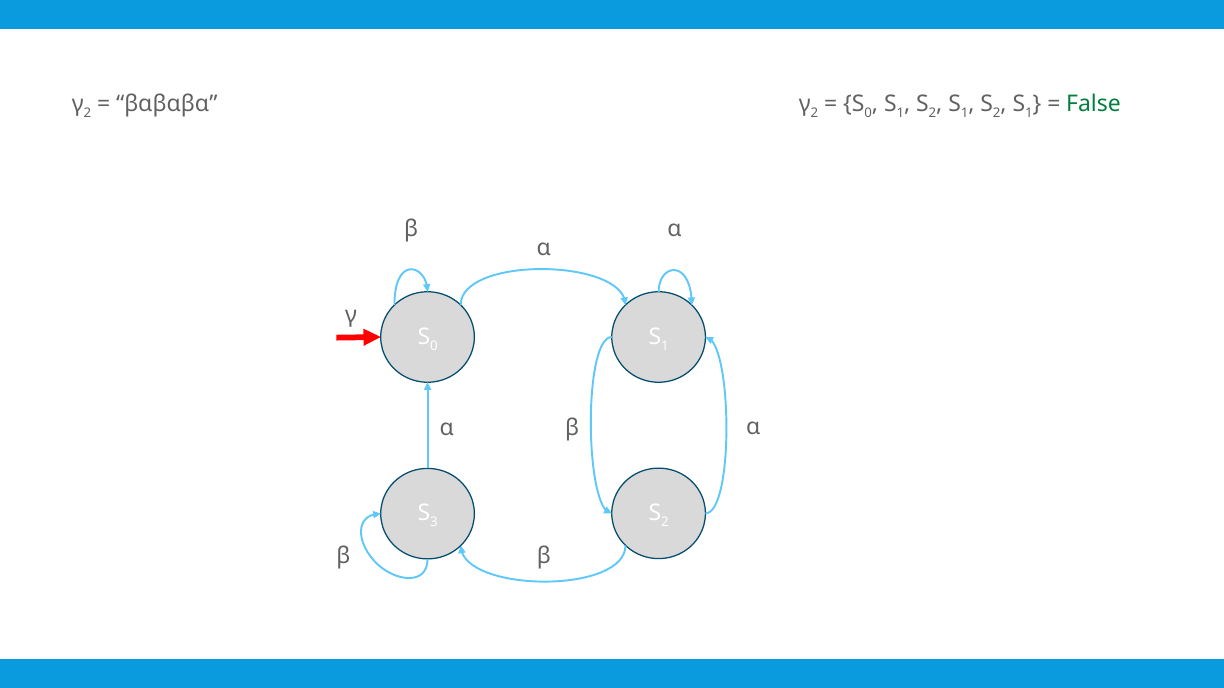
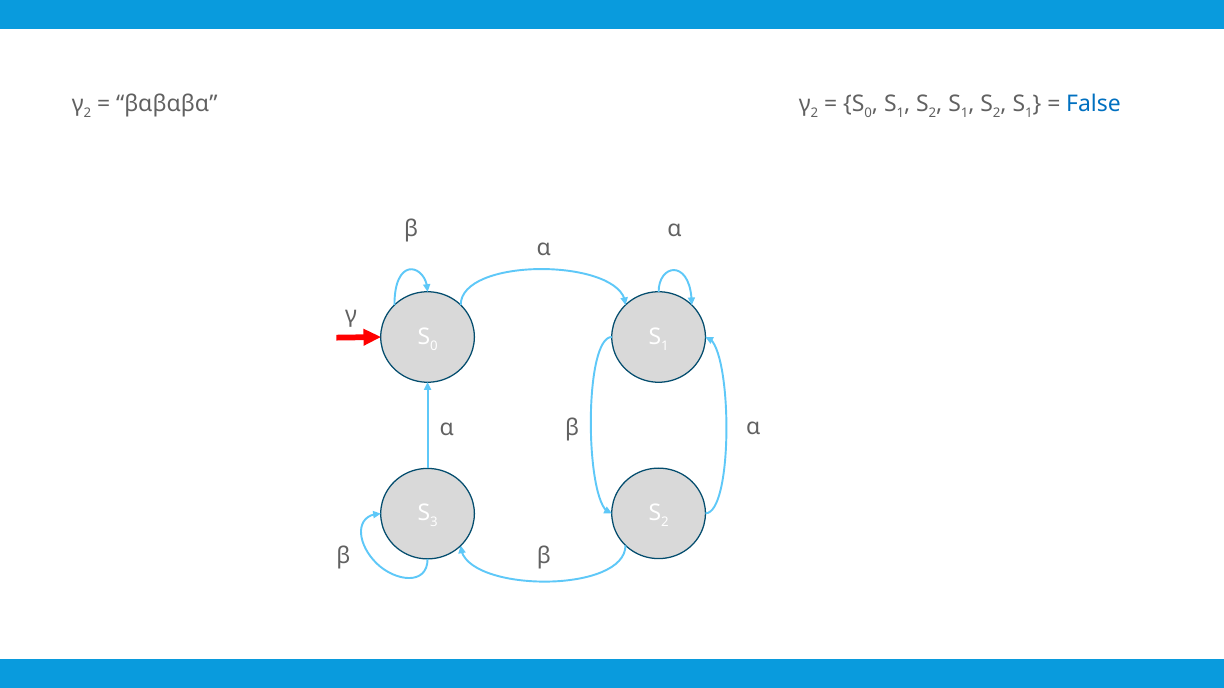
False colour: green -> blue (1094, 104)
